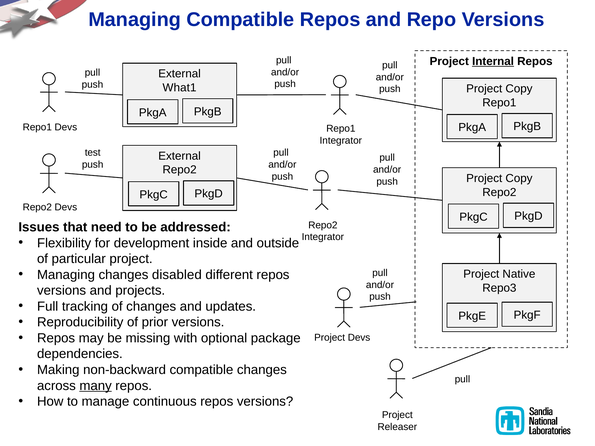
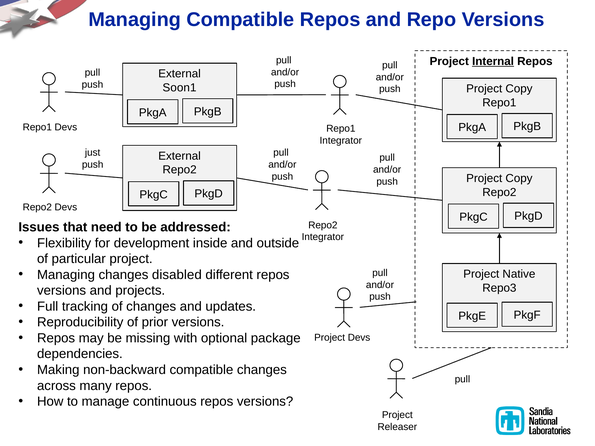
What1: What1 -> Soon1 (180, 88)
test: test -> just (93, 153)
many underline: present -> none (96, 386)
